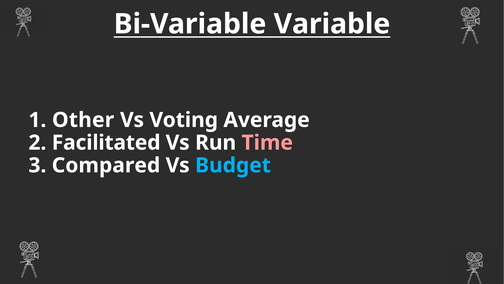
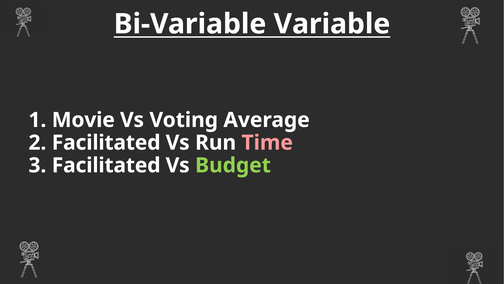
Other: Other -> Movie (83, 120)
3 Compared: Compared -> Facilitated (106, 165)
Budget colour: light blue -> light green (233, 165)
